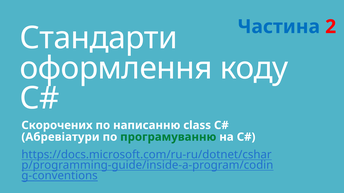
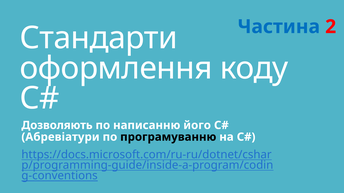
Скорочених: Скорочених -> Дозволяють (57, 126)
class: class -> його (197, 126)
програмуванню colour: green -> black (168, 137)
